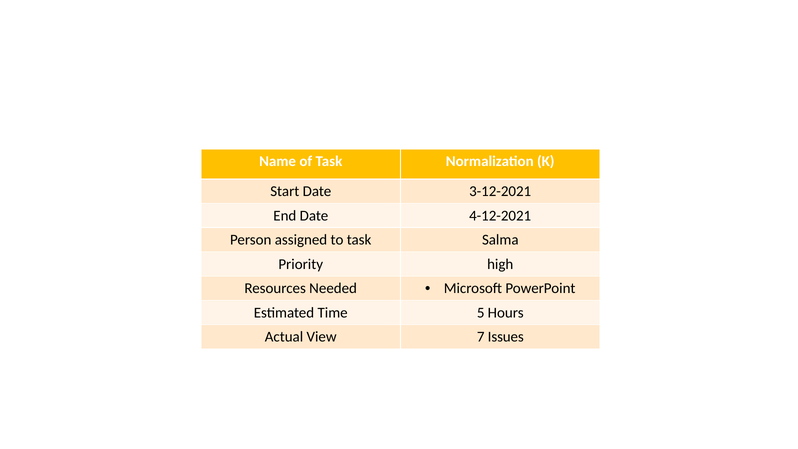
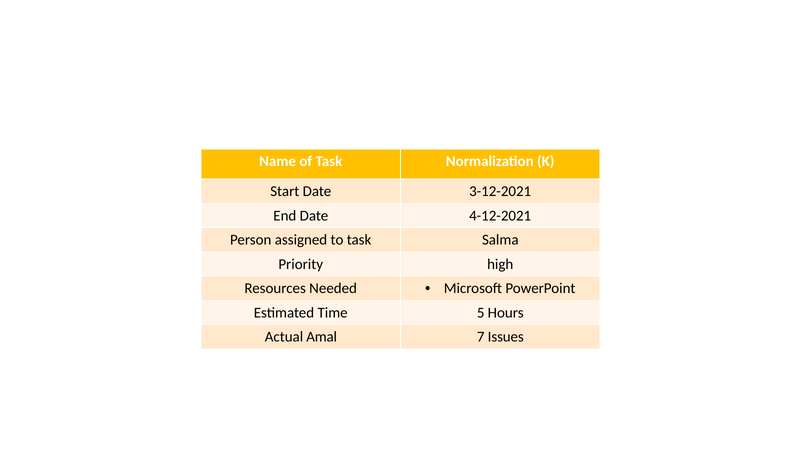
View: View -> Amal (322, 337)
